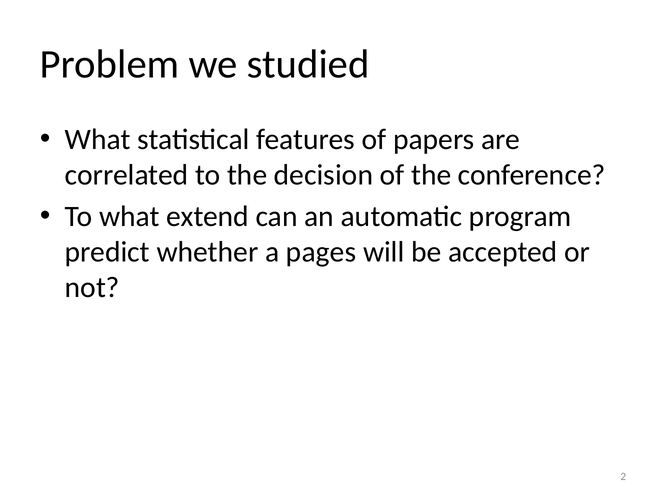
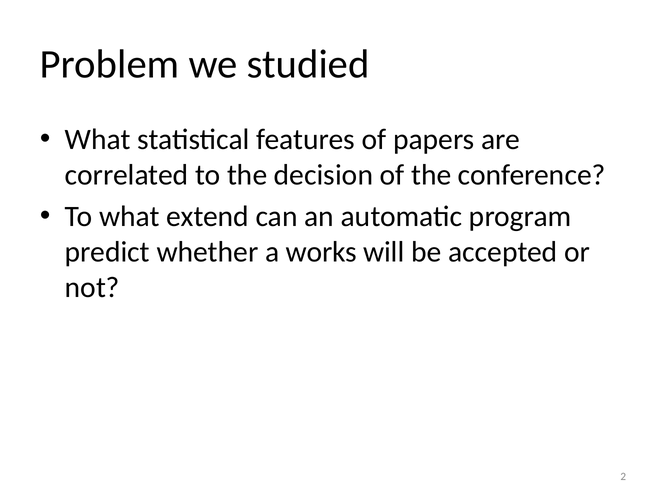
pages: pages -> works (321, 252)
